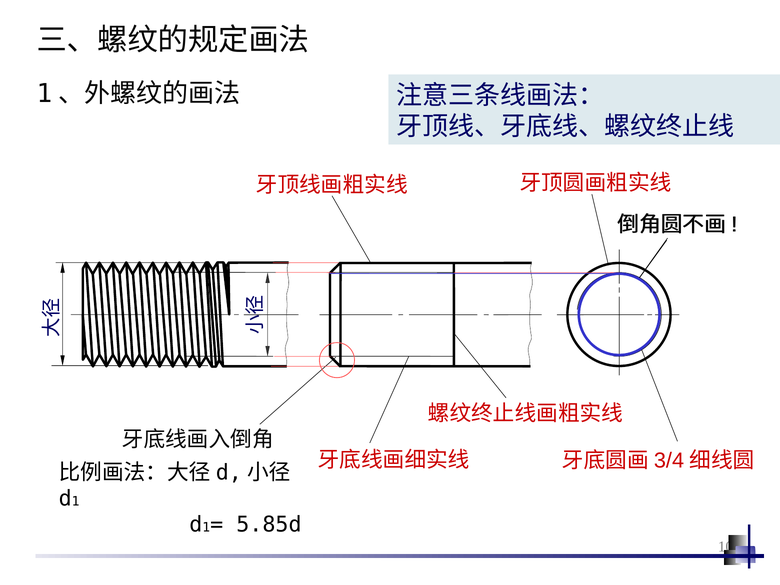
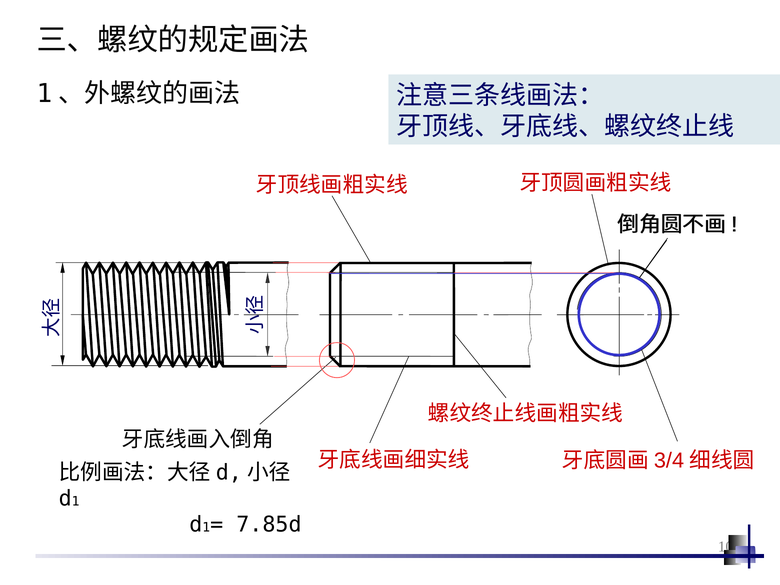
5.85d: 5.85d -> 7.85d (269, 524)
